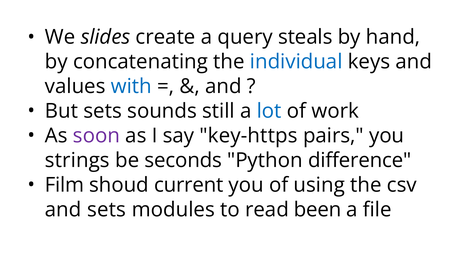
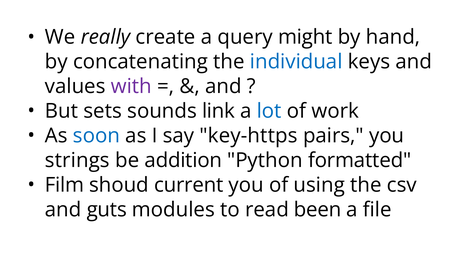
slides: slides -> really (105, 37)
steals: steals -> might (305, 37)
with colour: blue -> purple (131, 86)
still: still -> link (219, 111)
soon colour: purple -> blue (96, 135)
seconds: seconds -> addition (183, 160)
difference: difference -> formatted (360, 160)
and sets: sets -> guts (107, 209)
